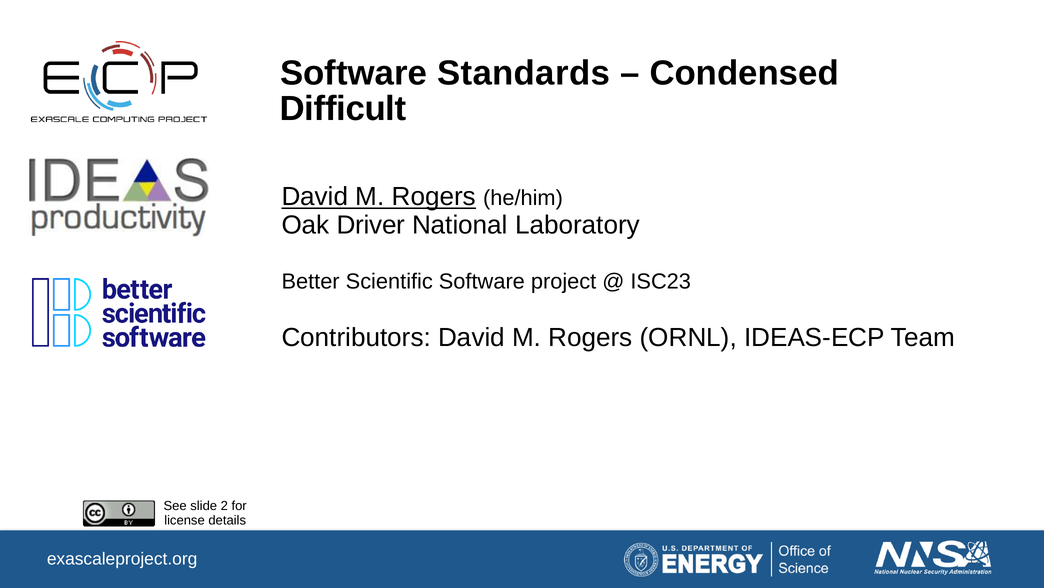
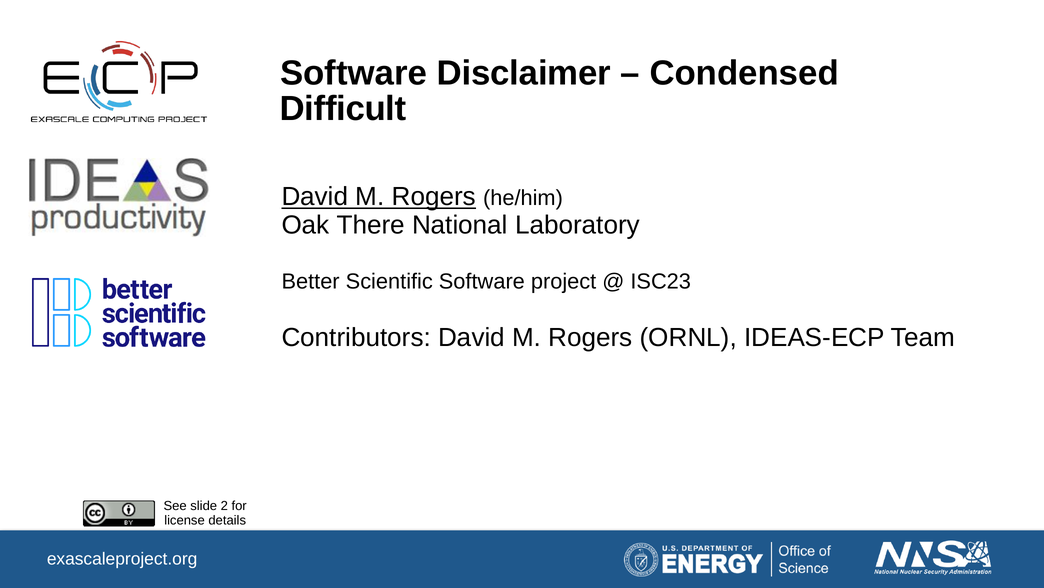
Standards: Standards -> Disclaimer (524, 73)
Driver: Driver -> There (371, 225)
